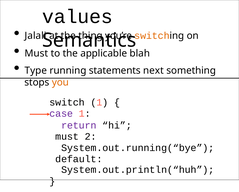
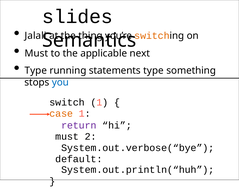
values: values -> slides (77, 17)
blah: blah -> next (140, 53)
statements next: next -> type (153, 70)
you colour: orange -> blue (60, 82)
case colour: purple -> orange (61, 113)
System.out.running(“bye: System.out.running(“bye -> System.out.verbose(“bye (138, 147)
